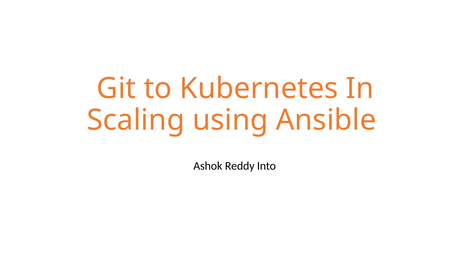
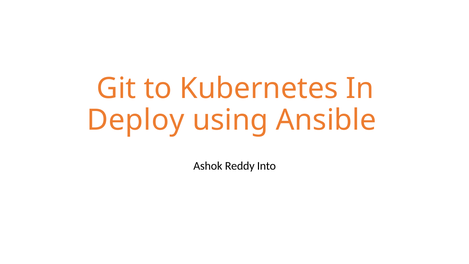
Scaling: Scaling -> Deploy (136, 120)
